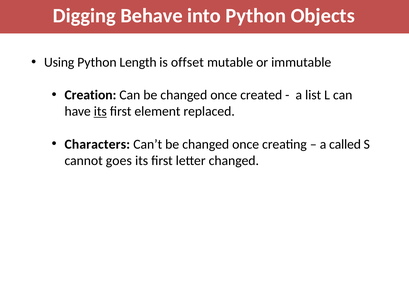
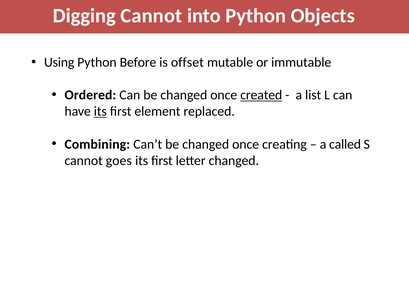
Digging Behave: Behave -> Cannot (151, 16)
Length: Length -> Before (138, 62)
Creation: Creation -> Ordered (90, 95)
created underline: none -> present (261, 95)
Characters: Characters -> Combining (97, 144)
